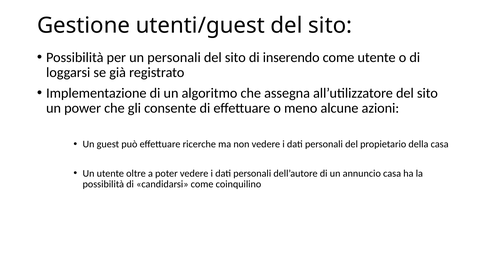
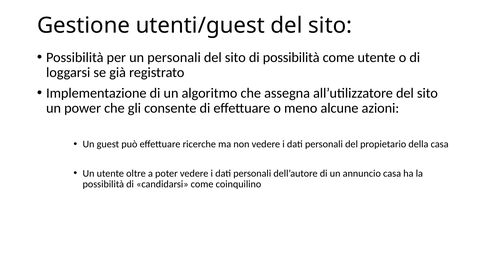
di inserendo: inserendo -> possibilità (291, 57)
